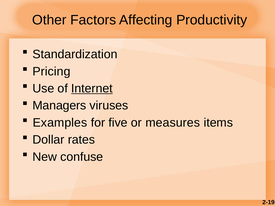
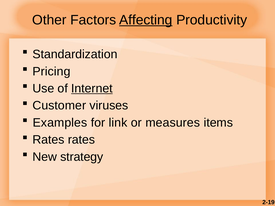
Affecting underline: none -> present (146, 20)
Managers: Managers -> Customer (59, 106)
five: five -> link (118, 123)
Dollar: Dollar -> Rates (48, 140)
confuse: confuse -> strategy (82, 157)
